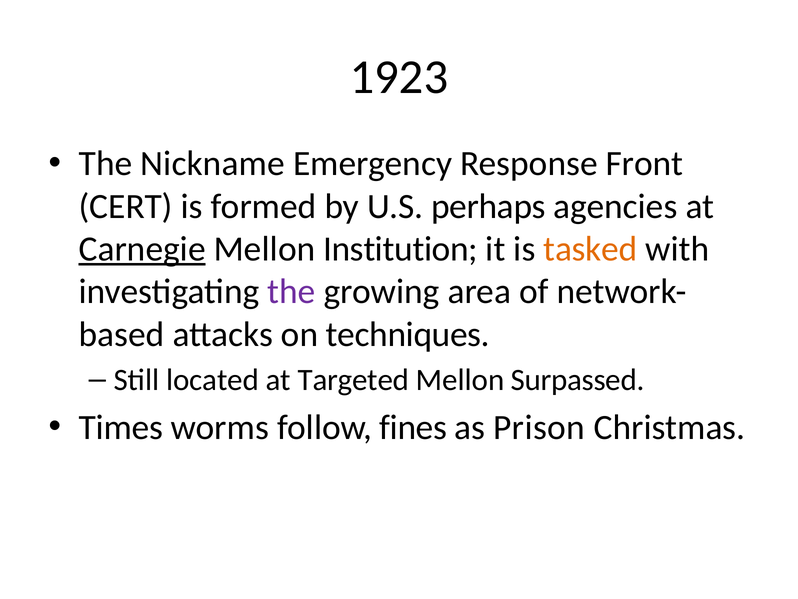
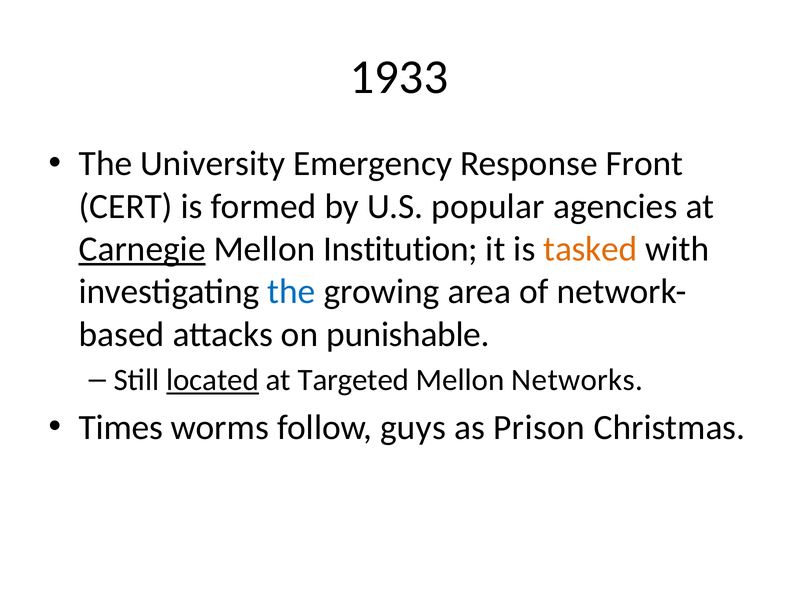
1923: 1923 -> 1933 (399, 77)
Nickname: Nickname -> University (213, 164)
perhaps: perhaps -> popular (488, 206)
the colour: purple -> blue (291, 291)
techniques: techniques -> punishable (408, 334)
located underline: none -> present (213, 380)
Surpassed: Surpassed -> Networks (577, 380)
fines: fines -> guys (413, 427)
